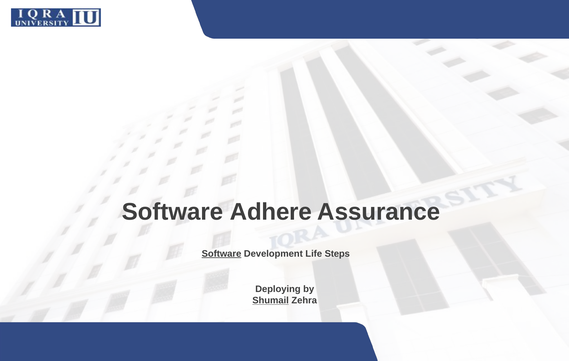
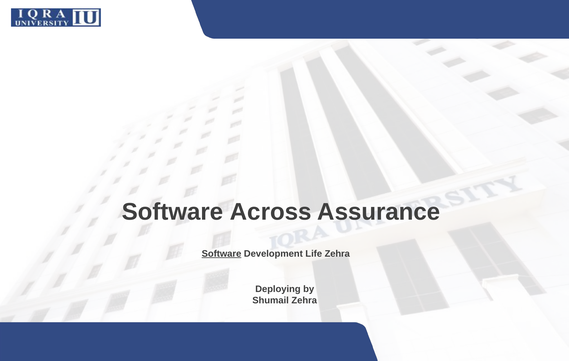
Adhere: Adhere -> Across (271, 212)
Life Steps: Steps -> Zehra (337, 254)
Shumail underline: present -> none (271, 301)
